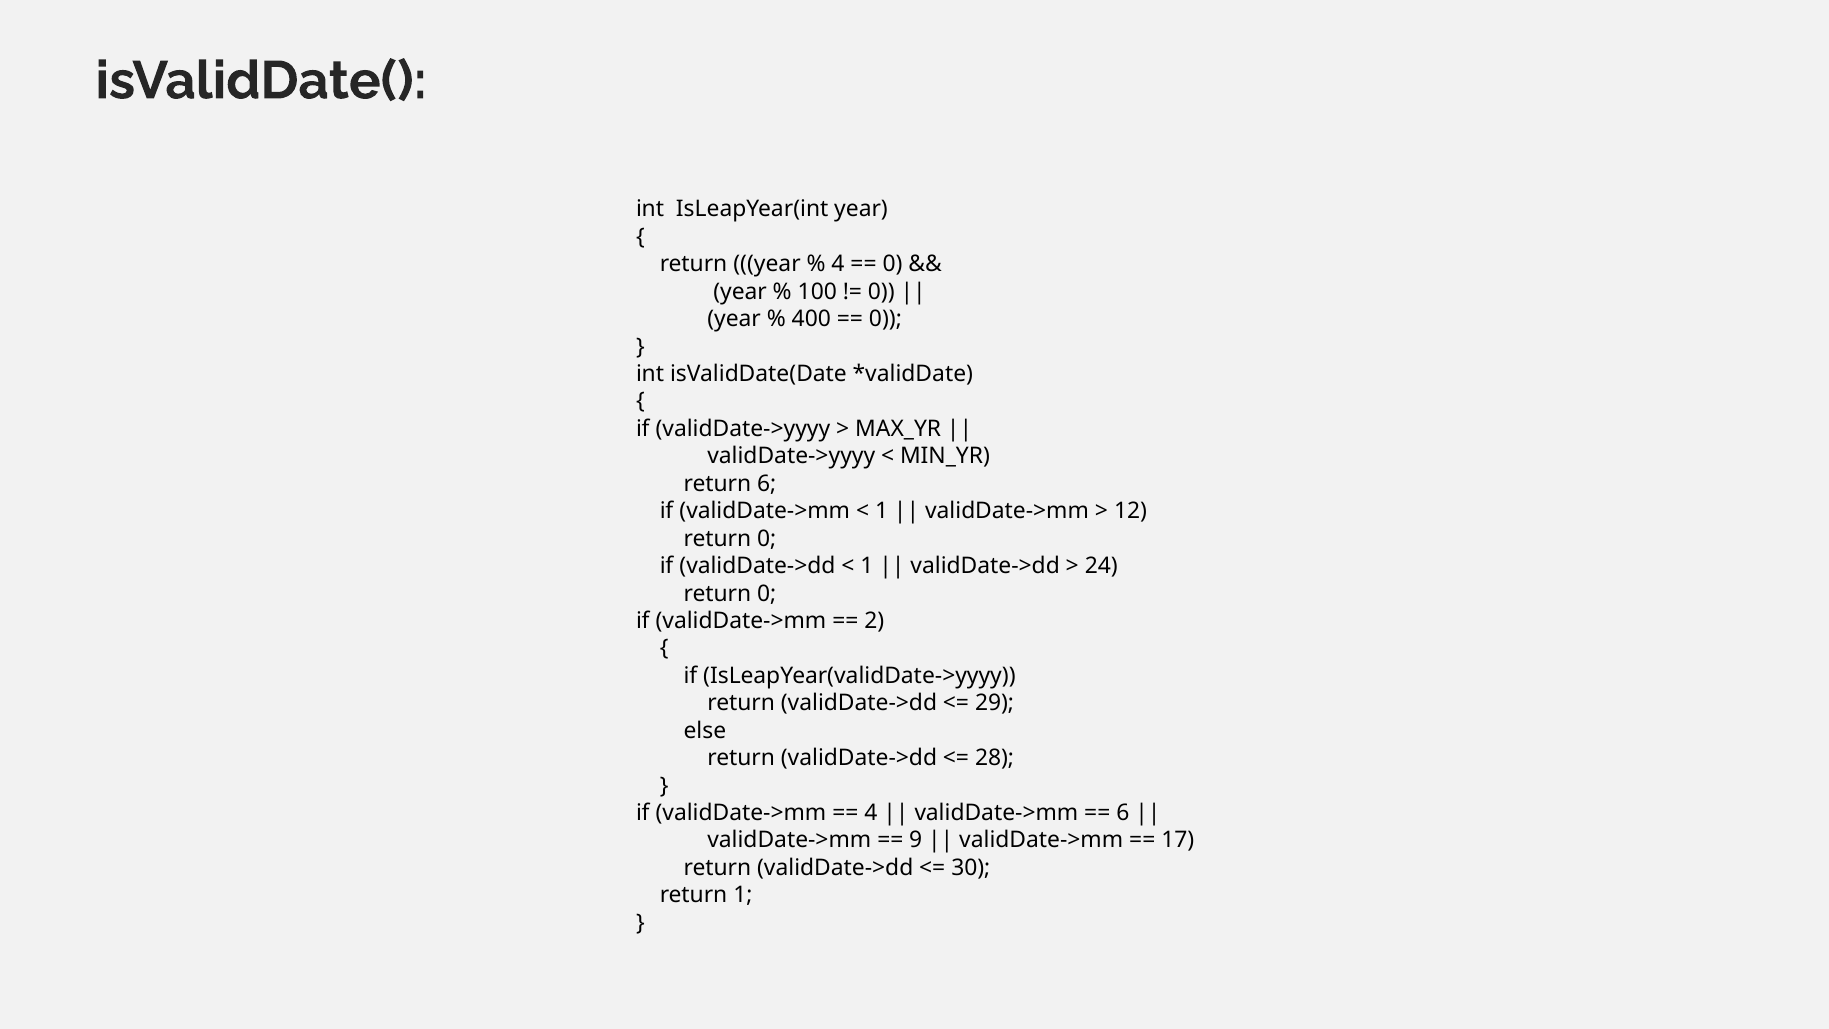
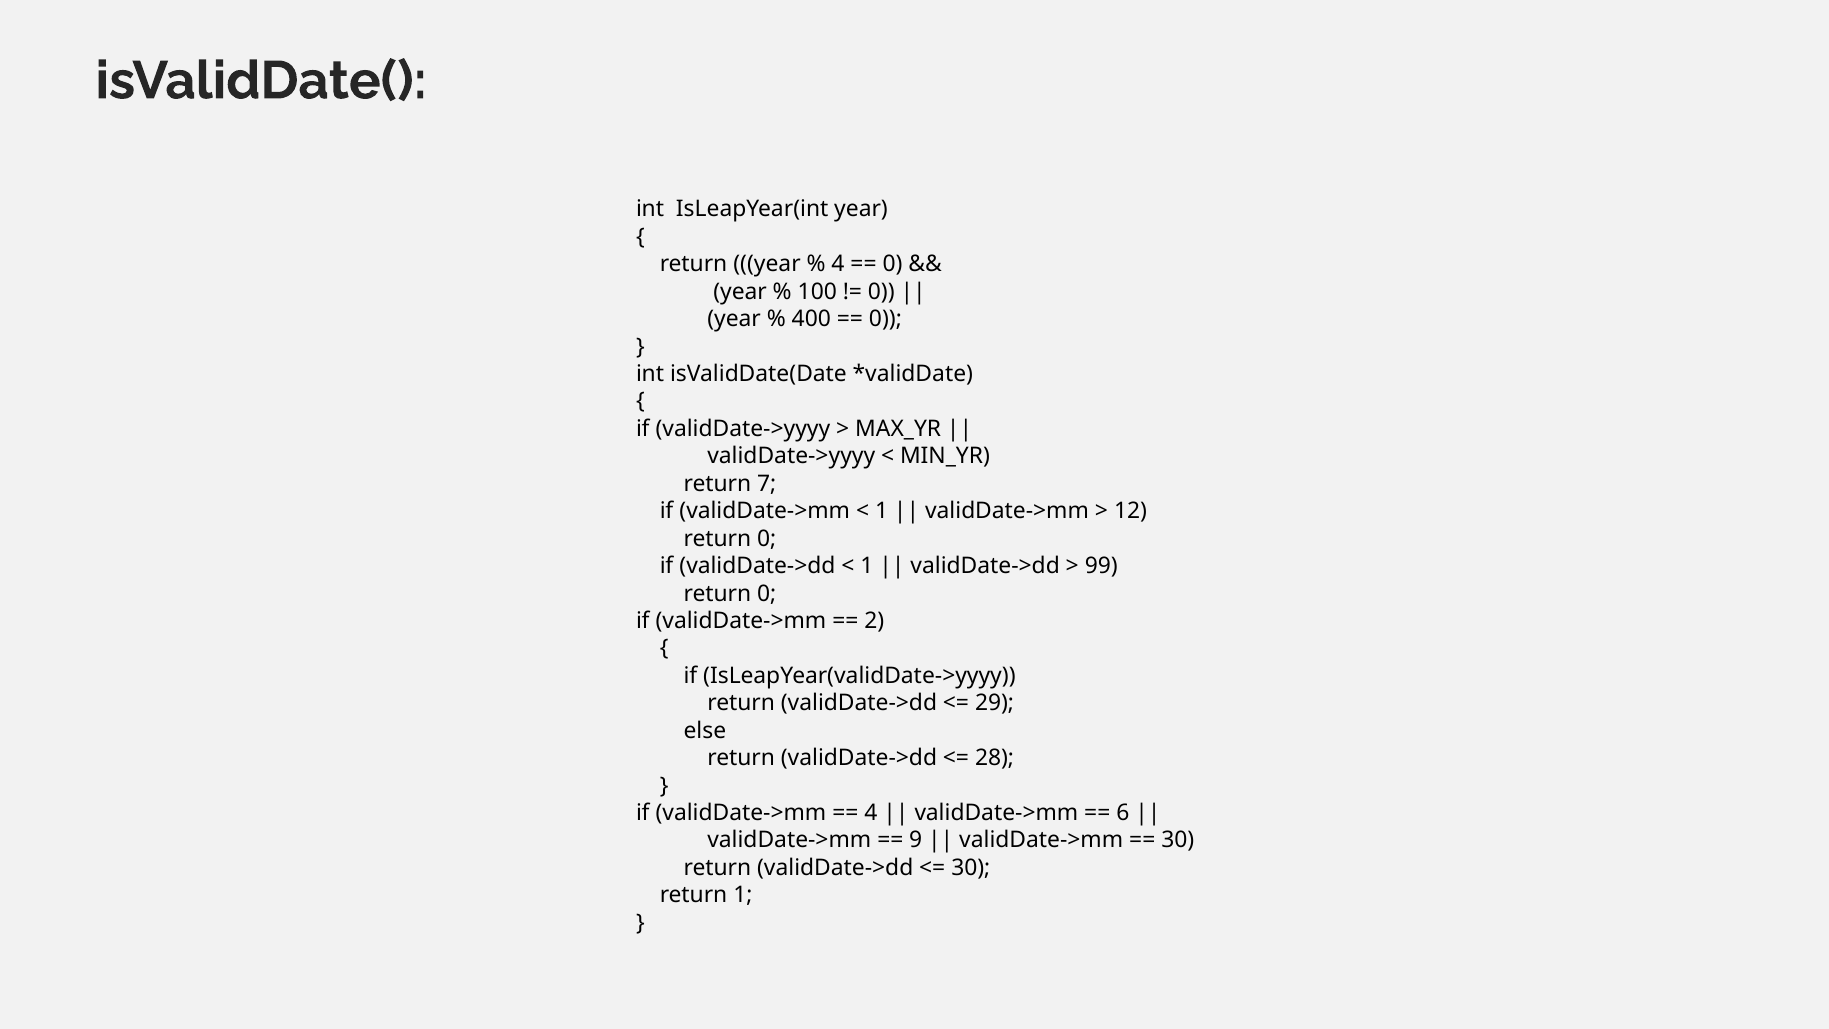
return 6: 6 -> 7 (767, 484)
24: 24 -> 99 (1101, 566)
17: 17 -> 30 (1178, 840)
